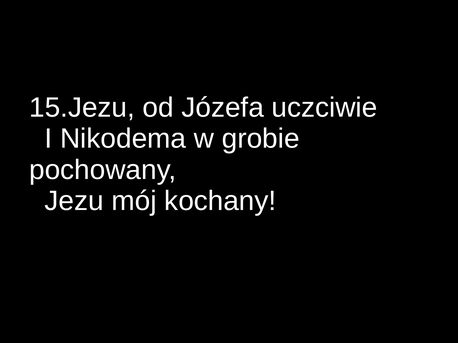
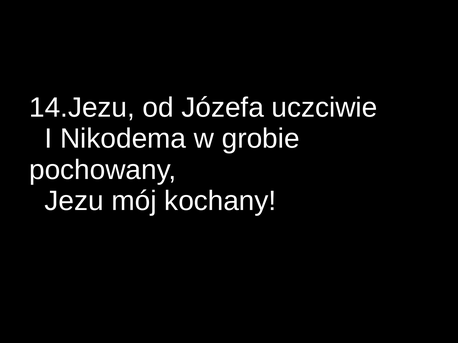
15.Jezu: 15.Jezu -> 14.Jezu (82, 108)
